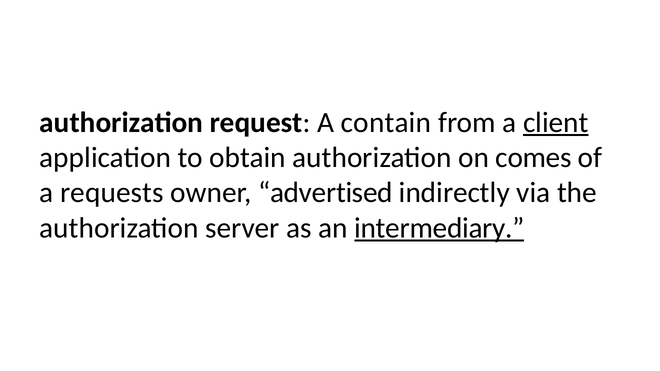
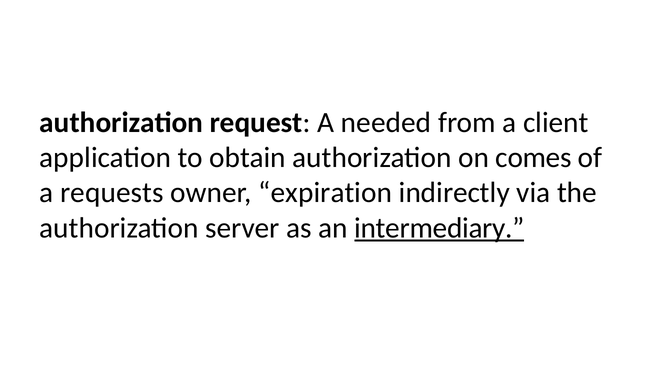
contain: contain -> needed (386, 122)
client underline: present -> none (556, 122)
advertised: advertised -> expiration (325, 193)
